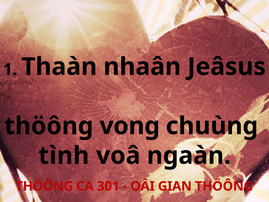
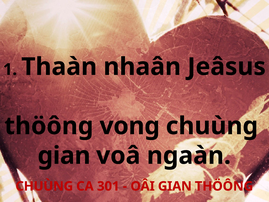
tình: tình -> gian (64, 155)
THÖÔNG: THÖÔNG -> CHUÙNG (44, 186)
